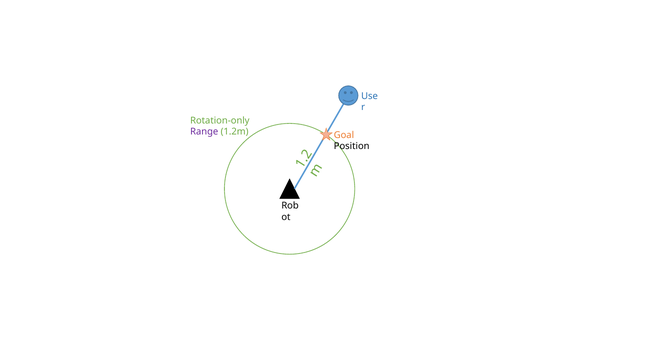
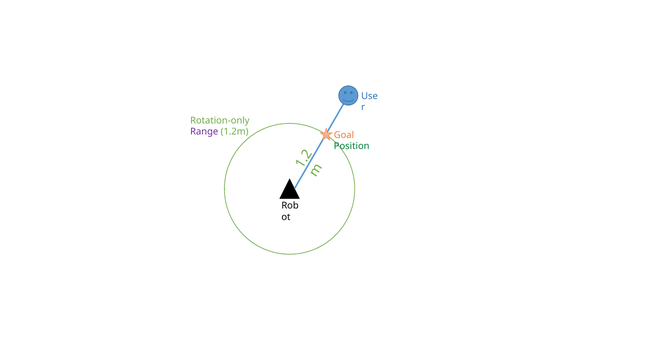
Position colour: black -> green (352, 146)
